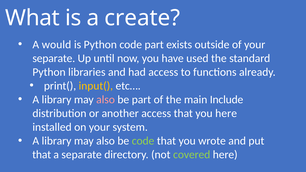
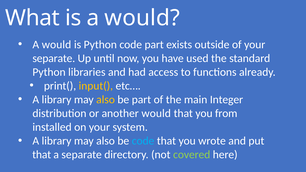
is a create: create -> would (142, 18)
also colour: pink -> yellow (106, 100)
Include: Include -> Integer (227, 100)
another access: access -> would (156, 113)
you here: here -> from (226, 113)
code colour: light green -> light blue (143, 141)
